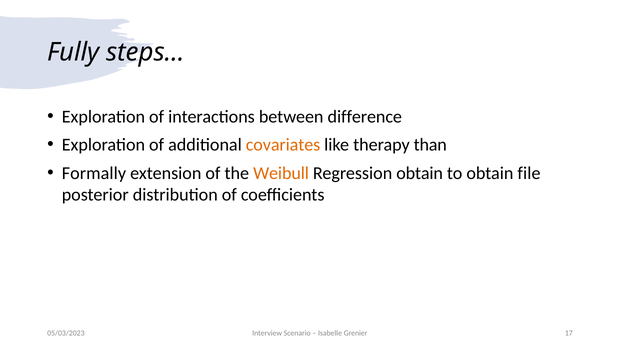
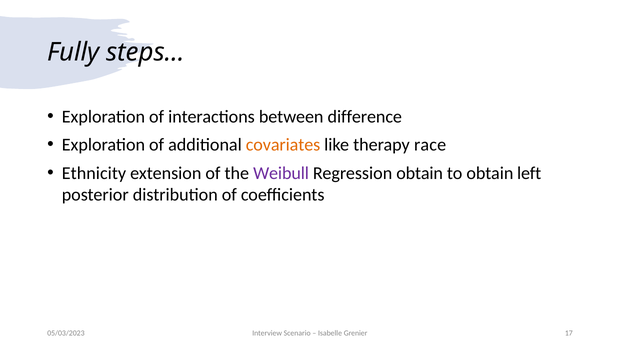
than: than -> race (430, 145)
Formally: Formally -> Ethnicity (94, 173)
Weibull colour: orange -> purple (281, 173)
file: file -> left (529, 173)
